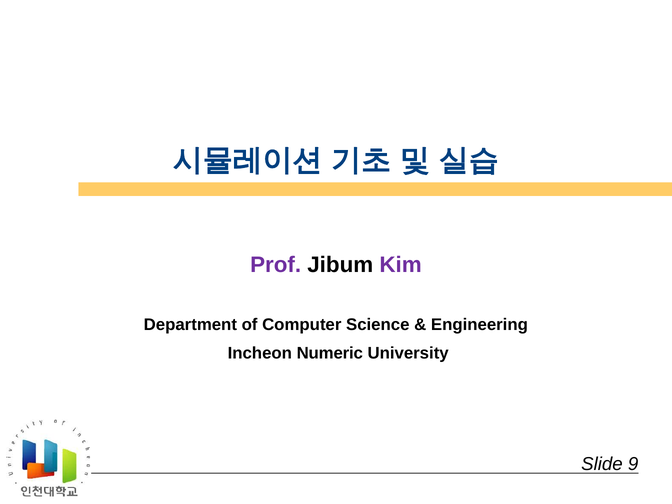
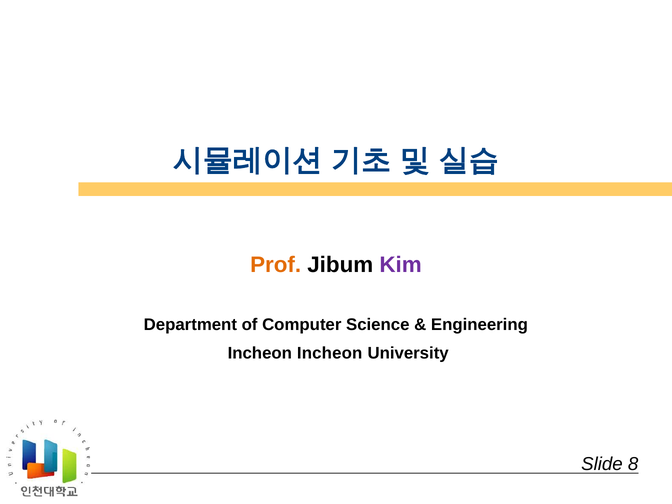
Prof colour: purple -> orange (276, 265)
Incheon Numeric: Numeric -> Incheon (330, 353)
9: 9 -> 8 (633, 464)
